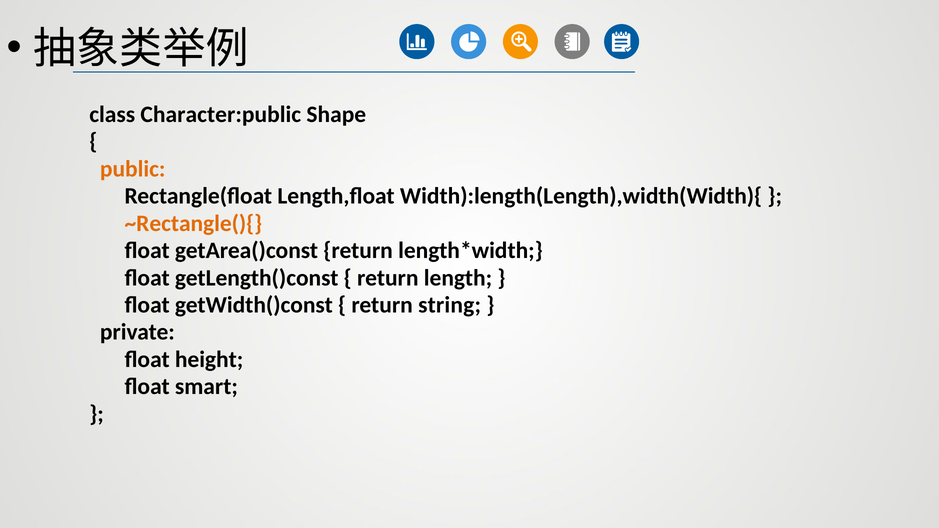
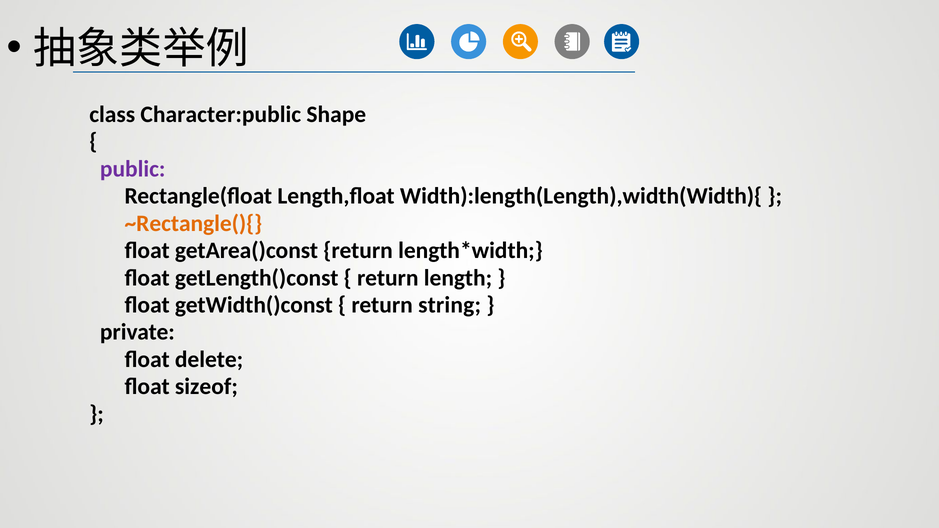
public colour: orange -> purple (133, 169)
height: height -> delete (209, 360)
smart: smart -> sizeof (206, 387)
